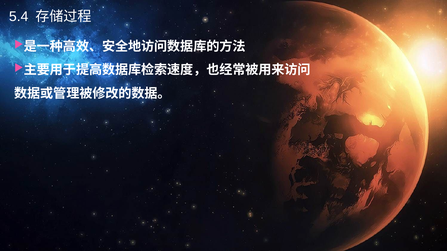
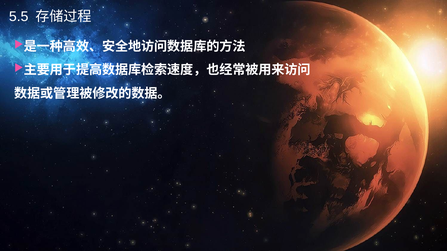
5.4: 5.4 -> 5.5 (19, 16)
